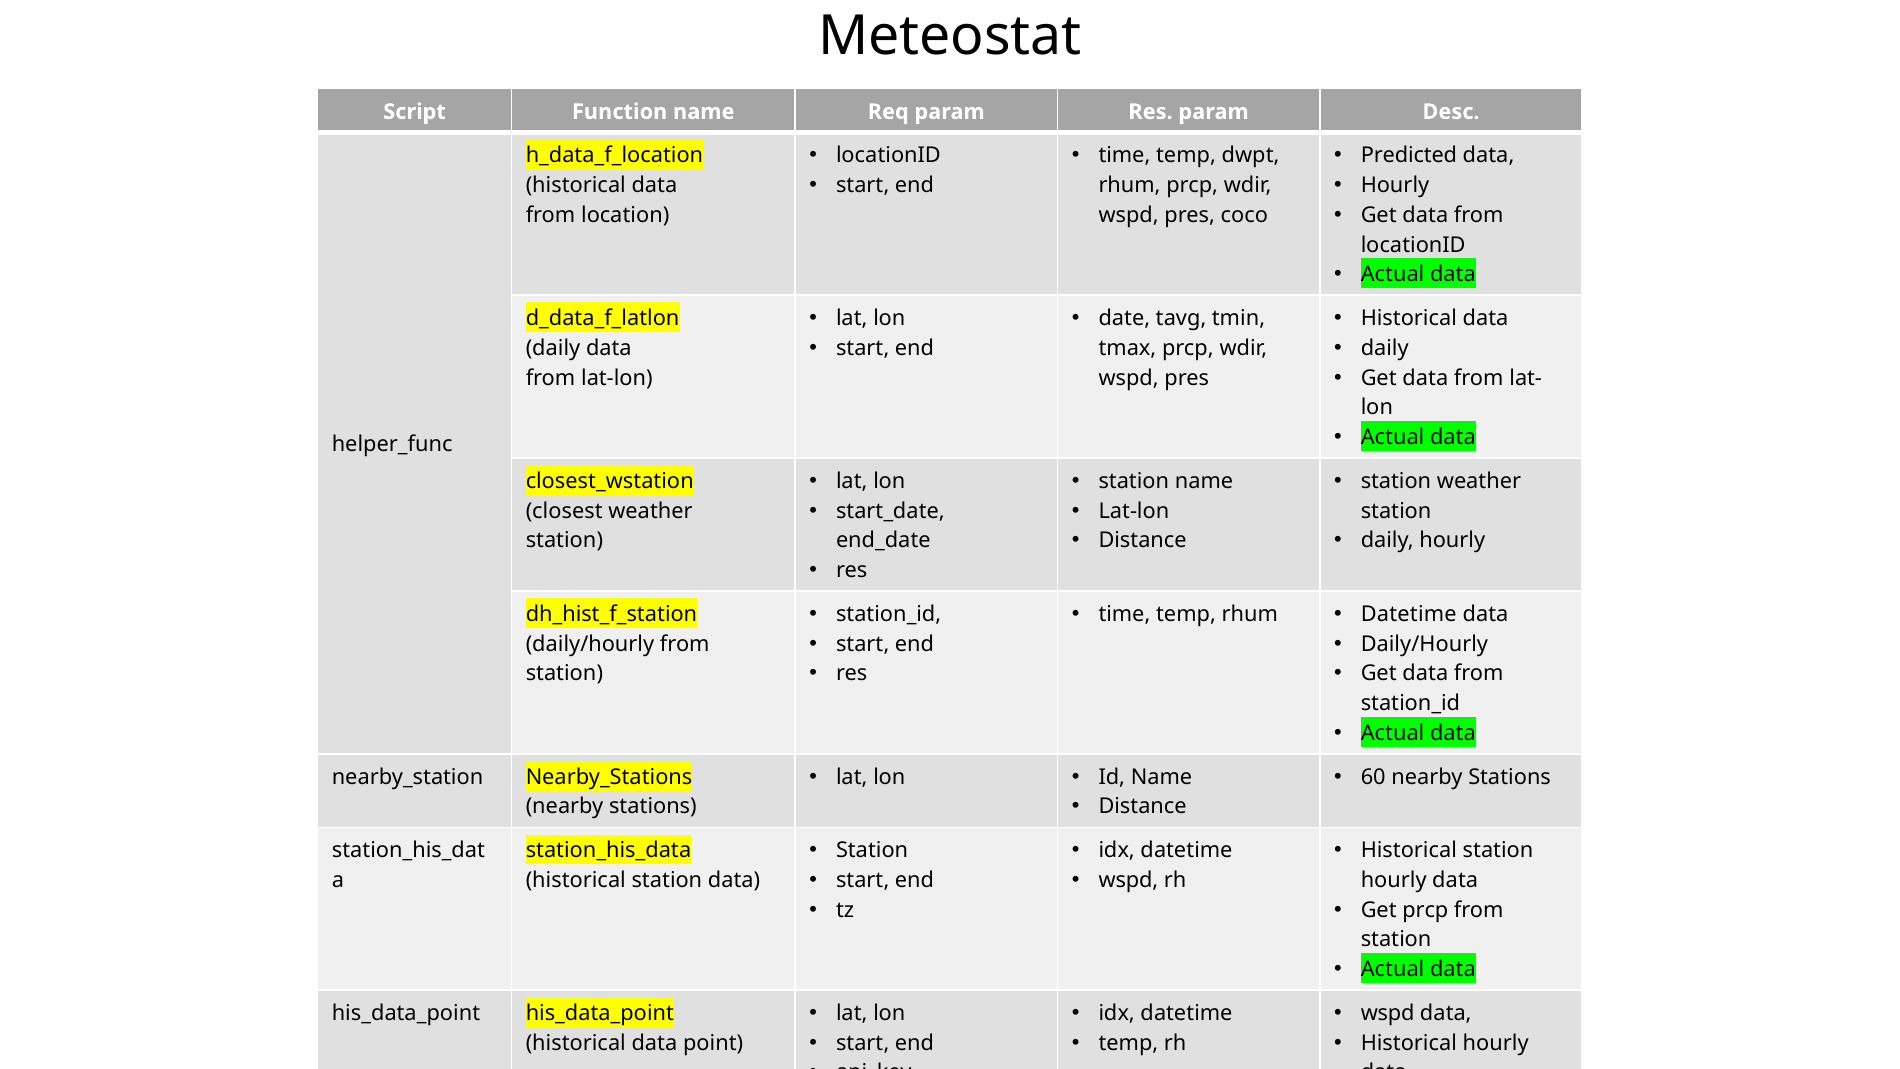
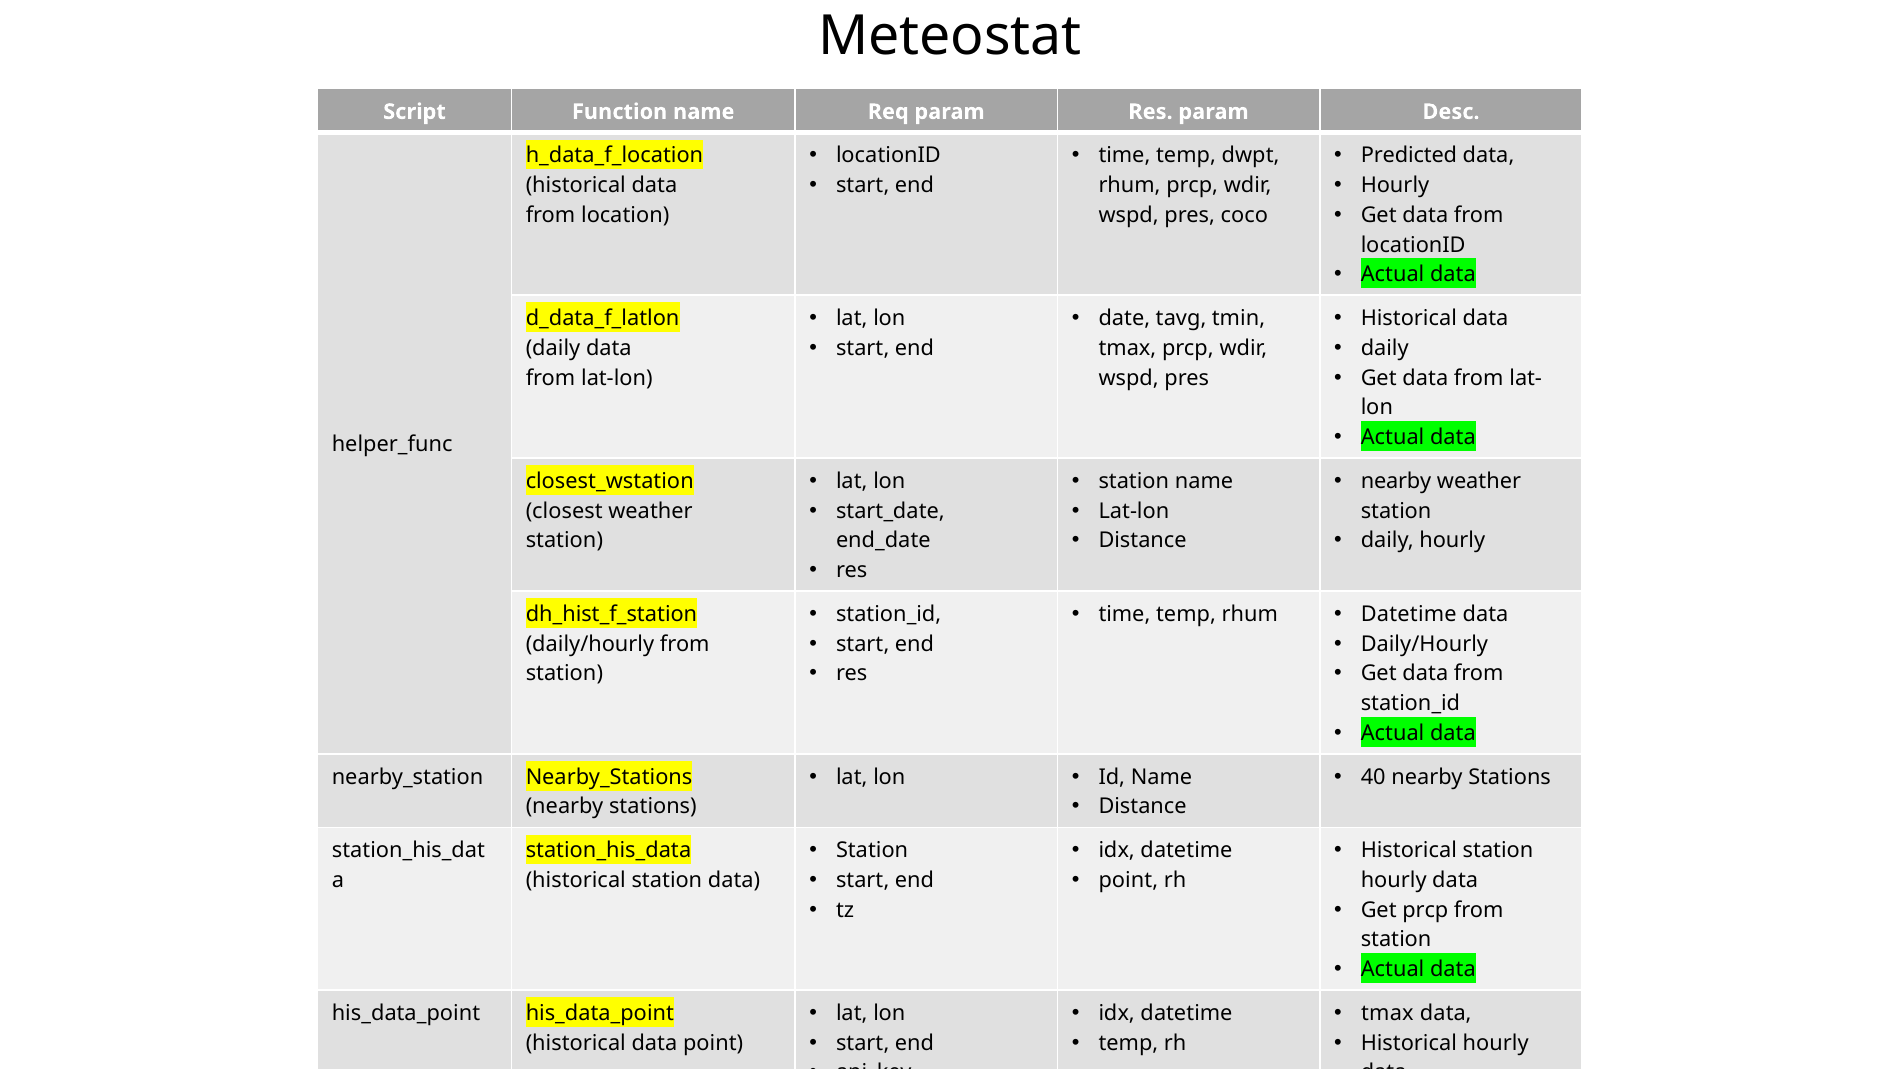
station: station -> nearby (1396, 481)
60: 60 -> 40 (1373, 777)
wspd: wspd -> point (1128, 880)
wspd: wspd -> tmax (1387, 1013)
